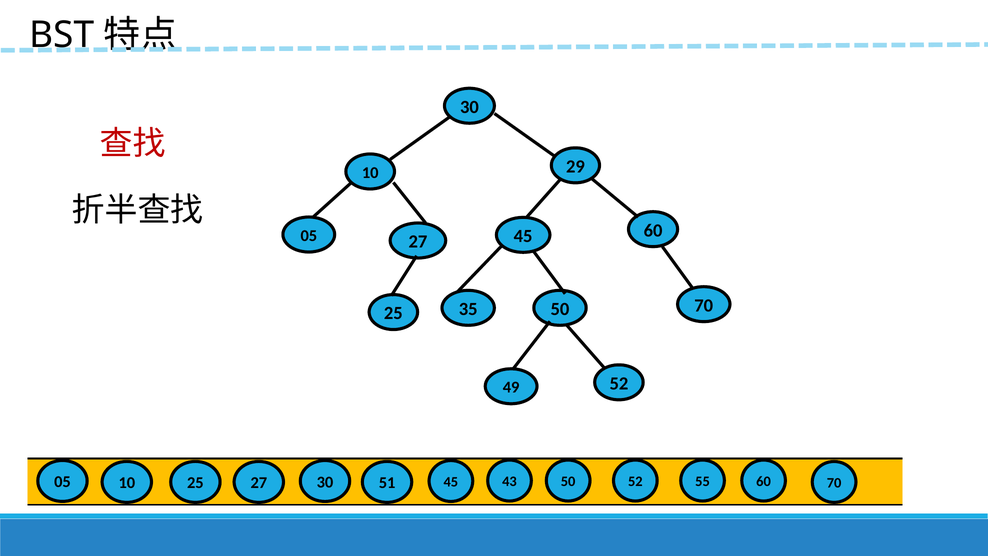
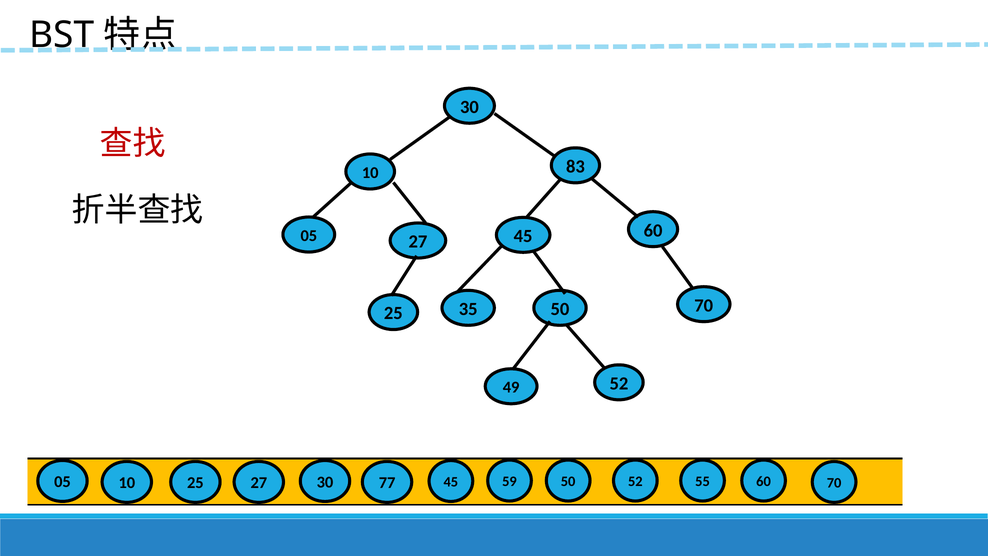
29: 29 -> 83 (575, 167)
51: 51 -> 77 (387, 483)
43: 43 -> 59 (509, 481)
